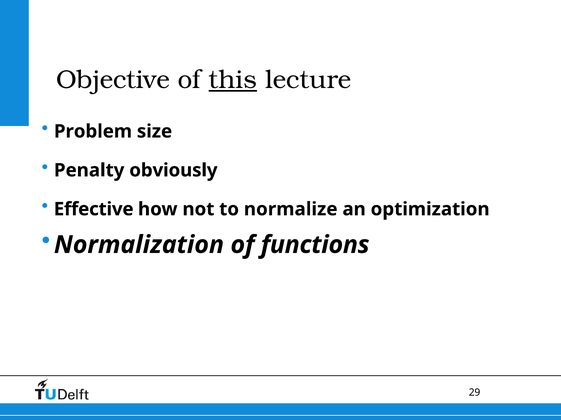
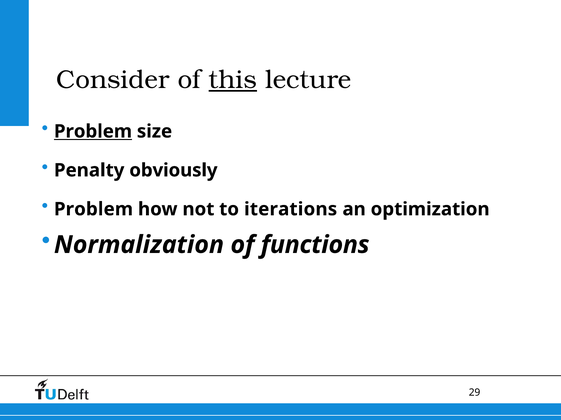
Objective: Objective -> Consider (113, 80)
Problem underline: none -> present (93, 132)
Effective: Effective -> Problem (94, 210)
normalize: normalize -> iterations (291, 210)
